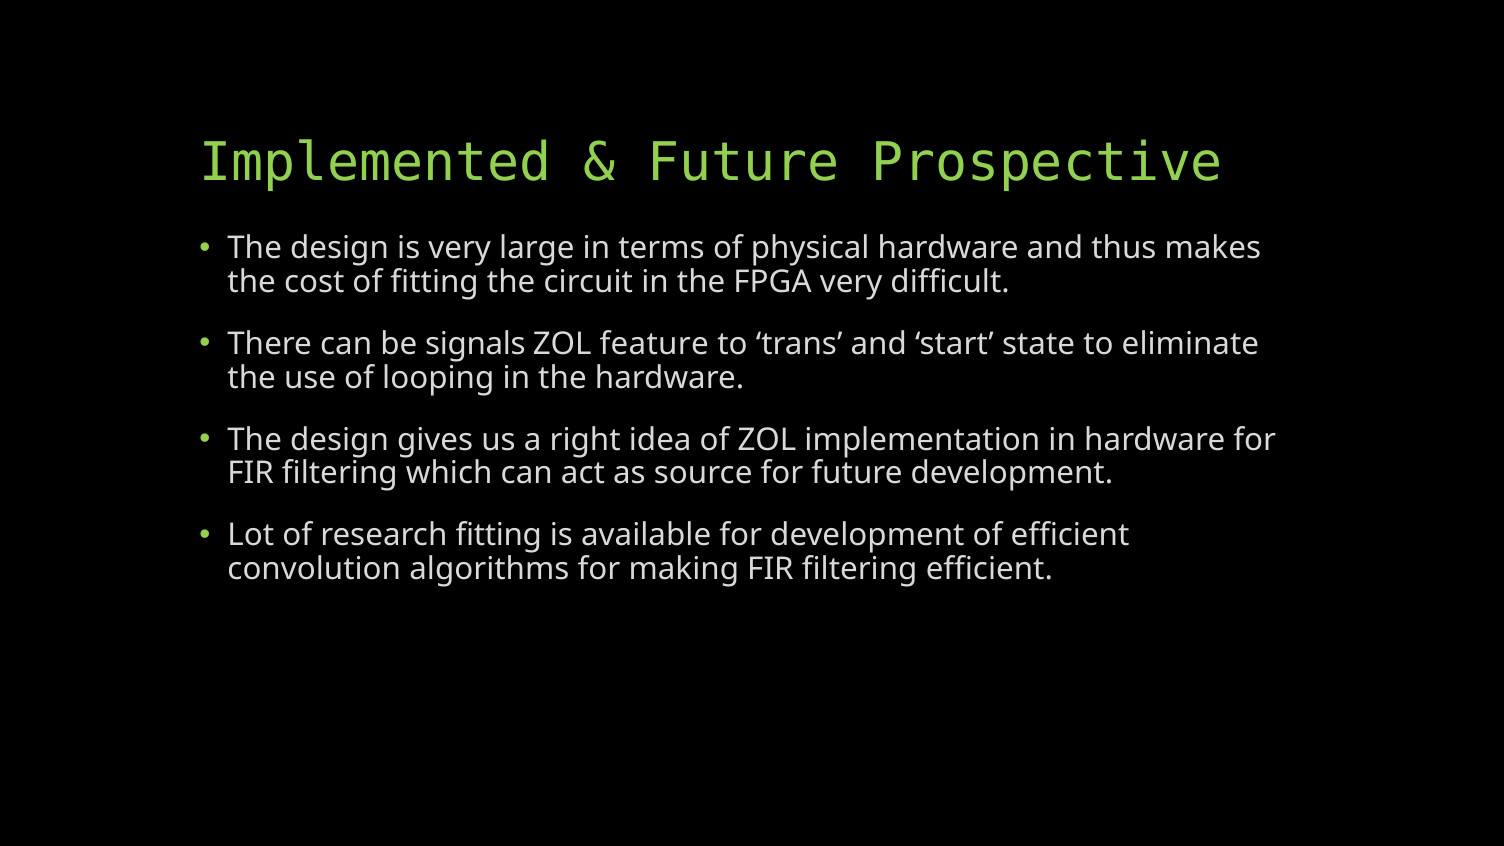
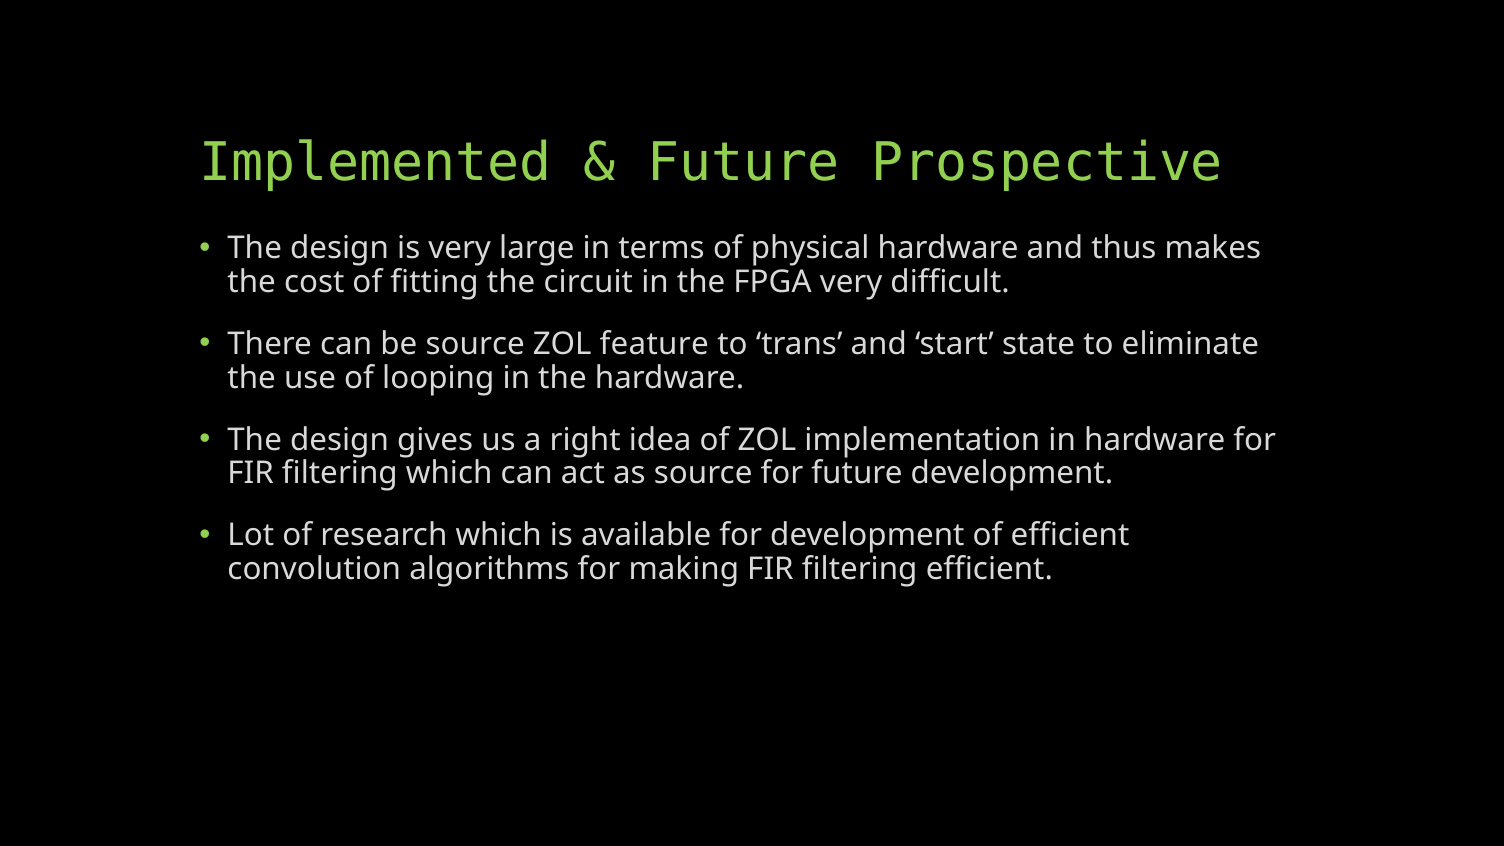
be signals: signals -> source (475, 344)
research fitting: fitting -> which (499, 536)
